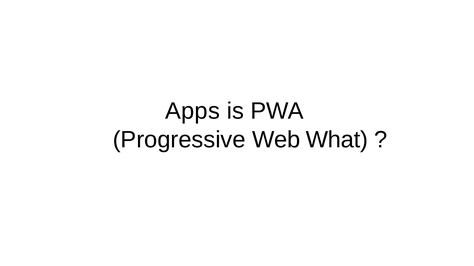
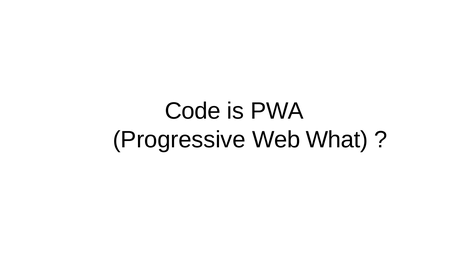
Apps: Apps -> Code (193, 111)
